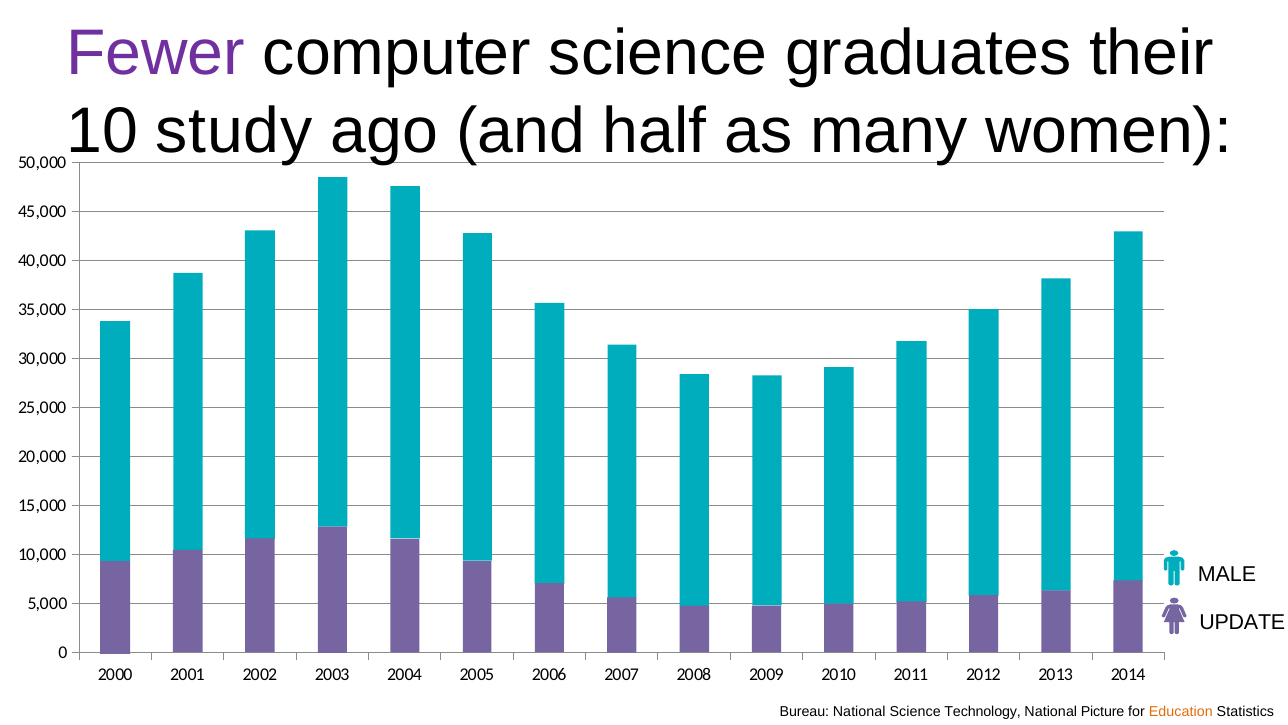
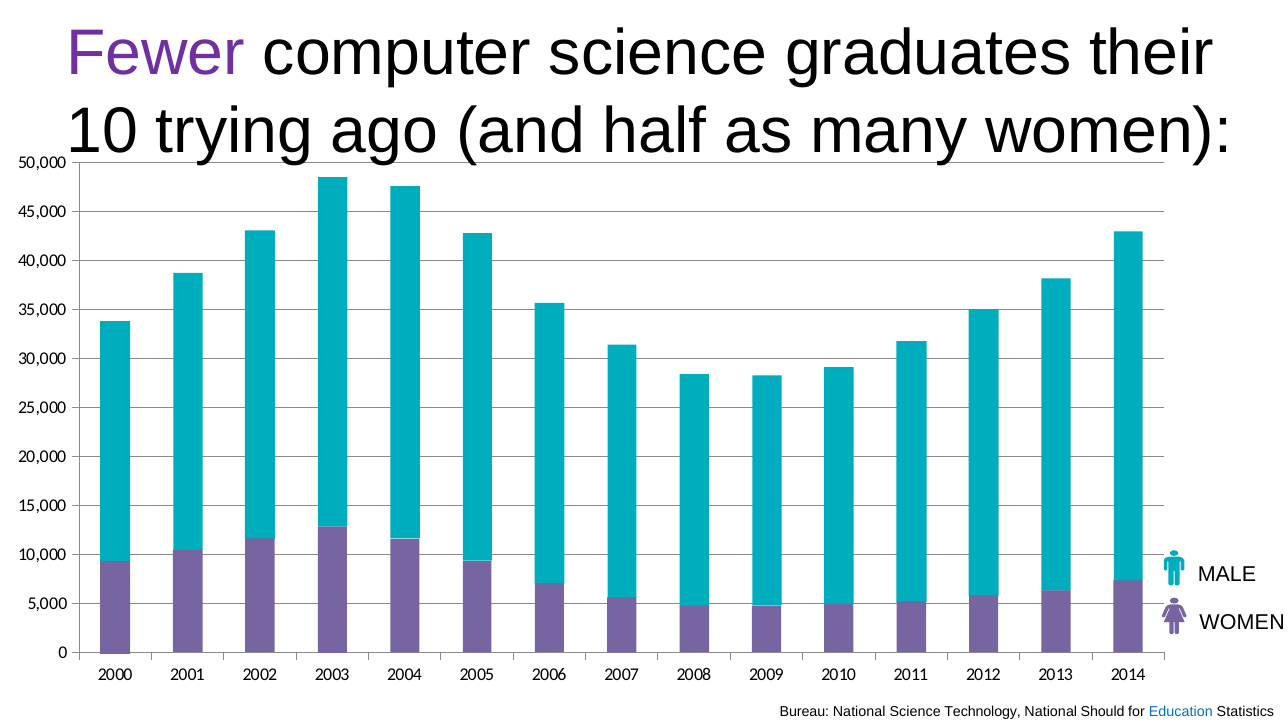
study: study -> trying (234, 131)
UPDATE: UPDATE -> WOMEN (1242, 622)
Picture: Picture -> Should (1103, 711)
Education colour: orange -> blue (1181, 711)
